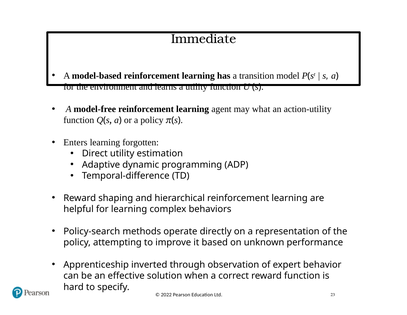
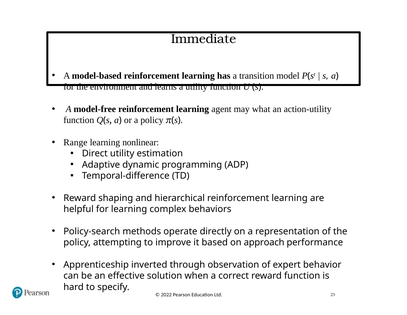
Enters: Enters -> Range (75, 142)
forgotten: forgotten -> nonlinear (141, 142)
unknown: unknown -> approach (264, 242)
